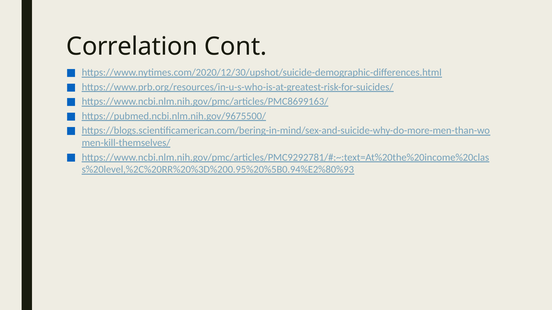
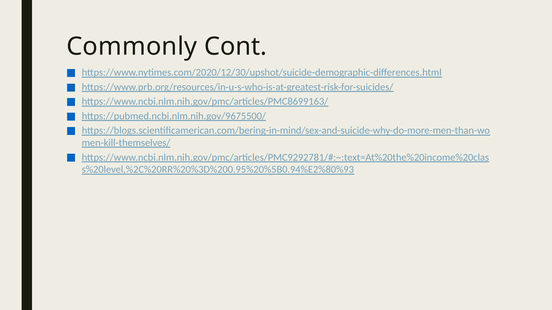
Correlation: Correlation -> Commonly (132, 46)
